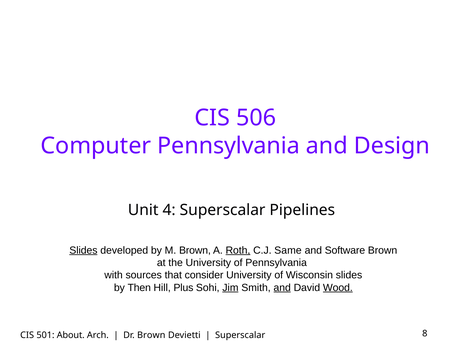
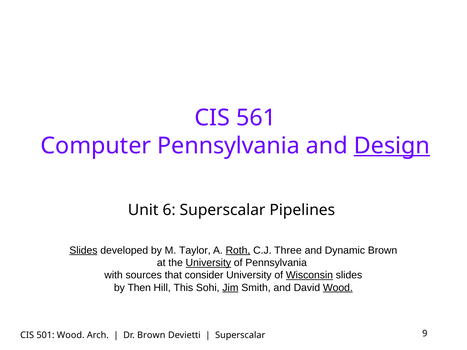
506: 506 -> 561 (256, 118)
Design underline: none -> present (392, 146)
4: 4 -> 6 (169, 210)
M Brown: Brown -> Taylor (195, 251)
Same: Same -> Three (288, 251)
Software: Software -> Dynamic (345, 251)
University underline: none -> present (208, 263)
Wisconsin underline: none -> present (309, 275)
Plus: Plus -> This (183, 288)
and underline: present -> none (282, 288)
501 About: About -> Wood (71, 335)
8: 8 -> 9 (425, 334)
